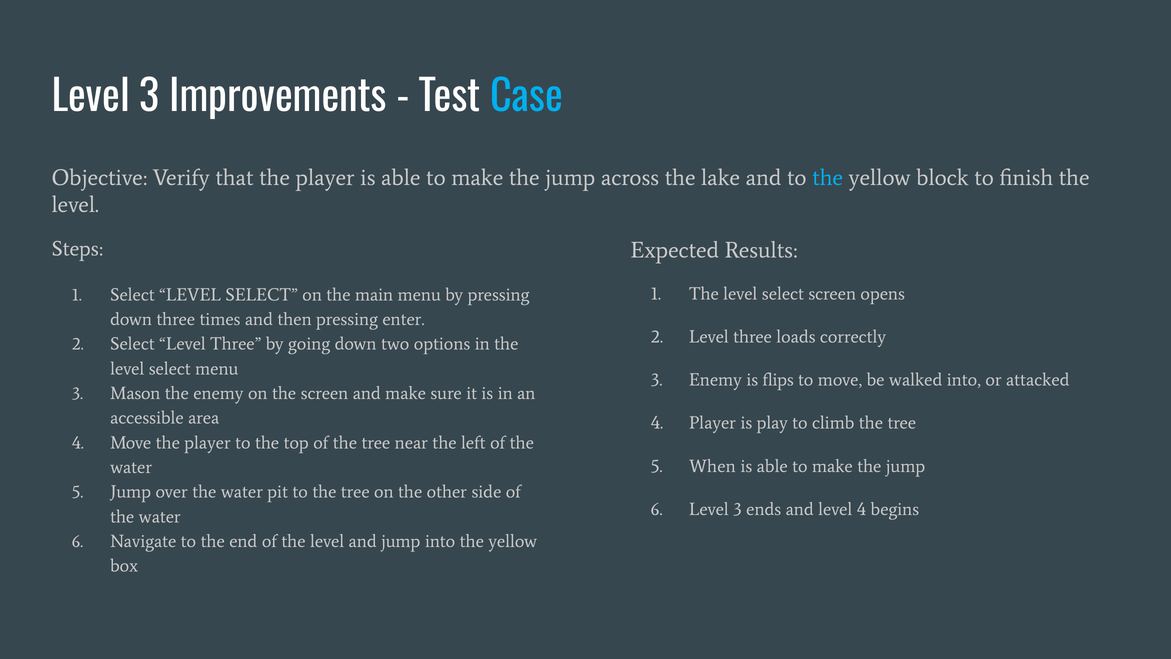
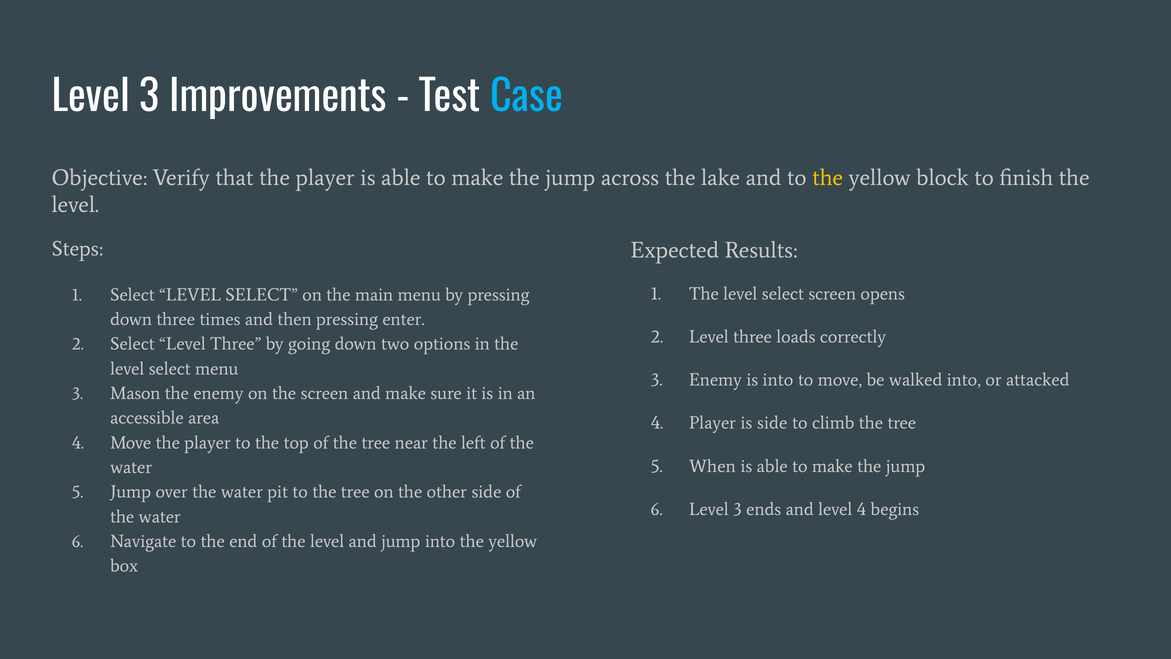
the colour: light blue -> yellow (828, 177)
is flips: flips -> into (778, 380)
is play: play -> side (772, 423)
